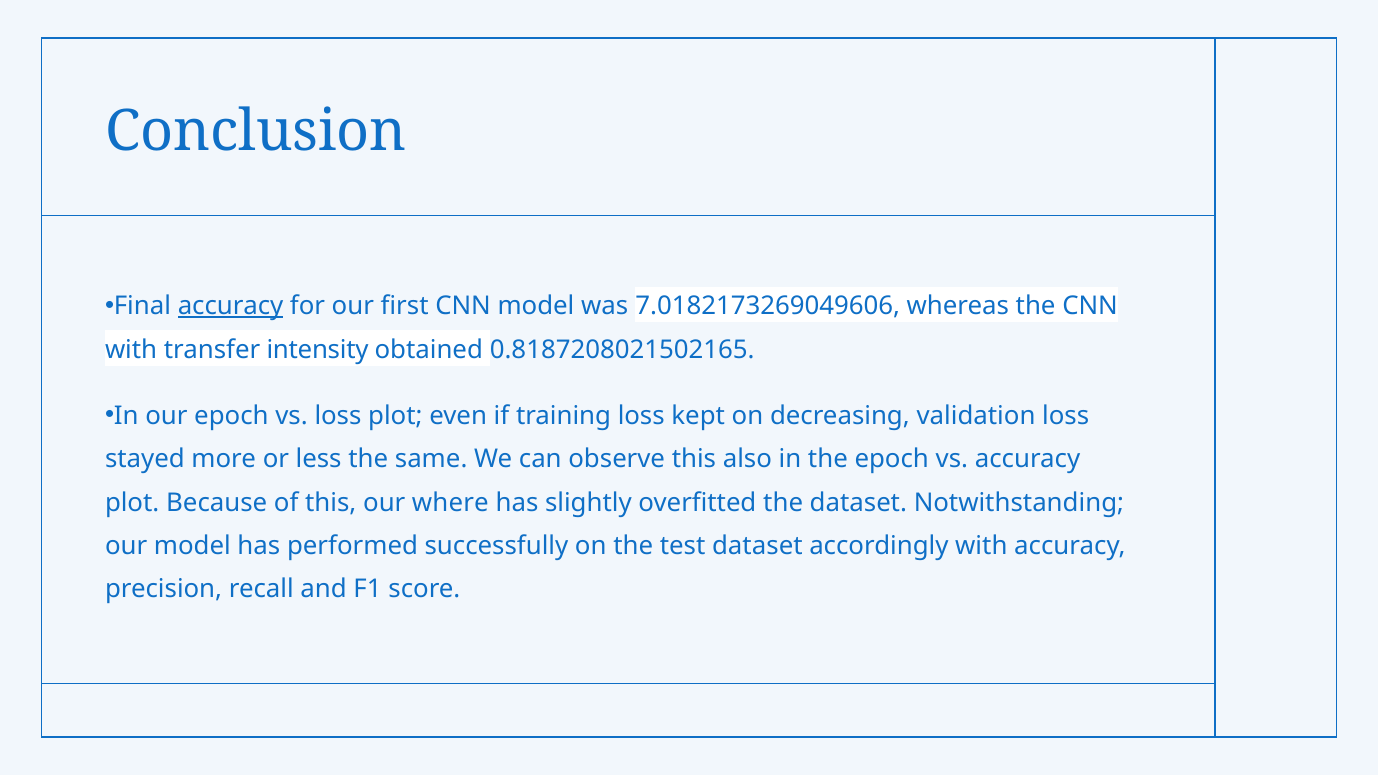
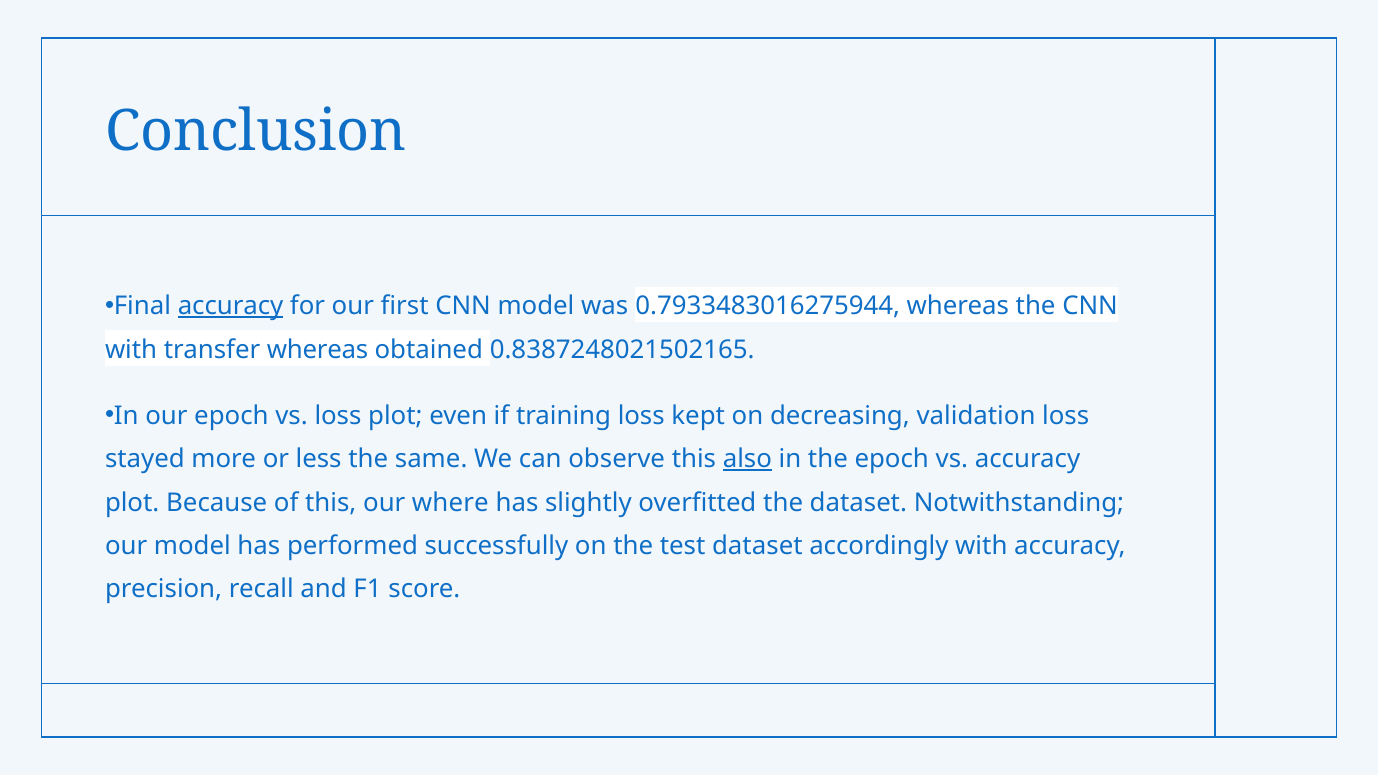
7.0182173269049606: 7.0182173269049606 -> 0.7933483016275944 (768, 306)
transfer intensity: intensity -> whereas (318, 350)
0.8187208021502165: 0.8187208021502165 -> 0.8387248021502165 (622, 350)
also underline: none -> present (747, 459)
